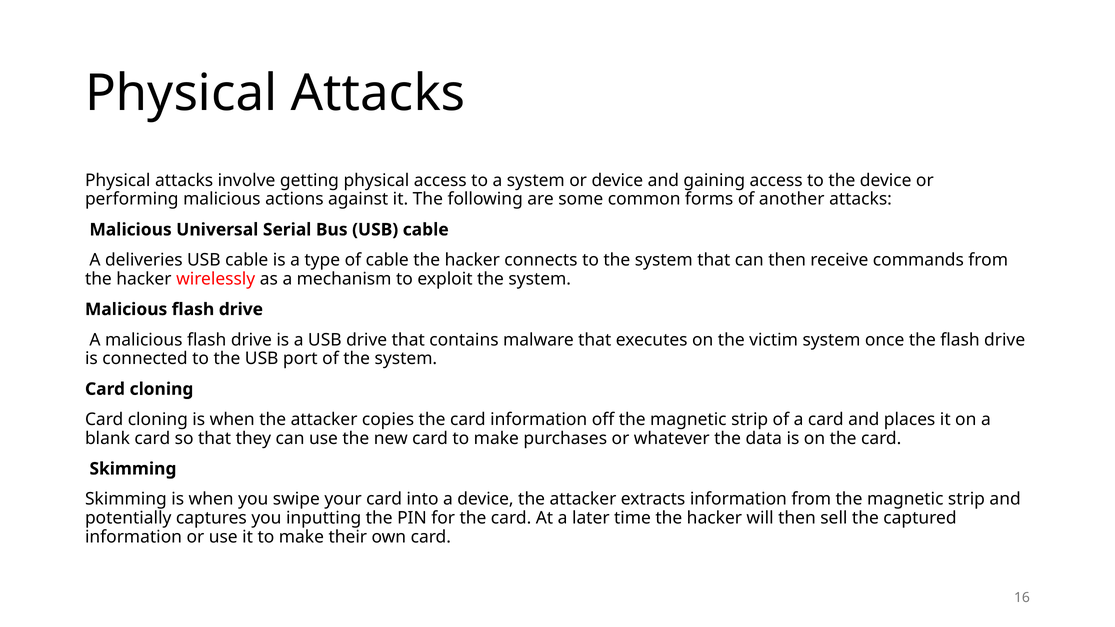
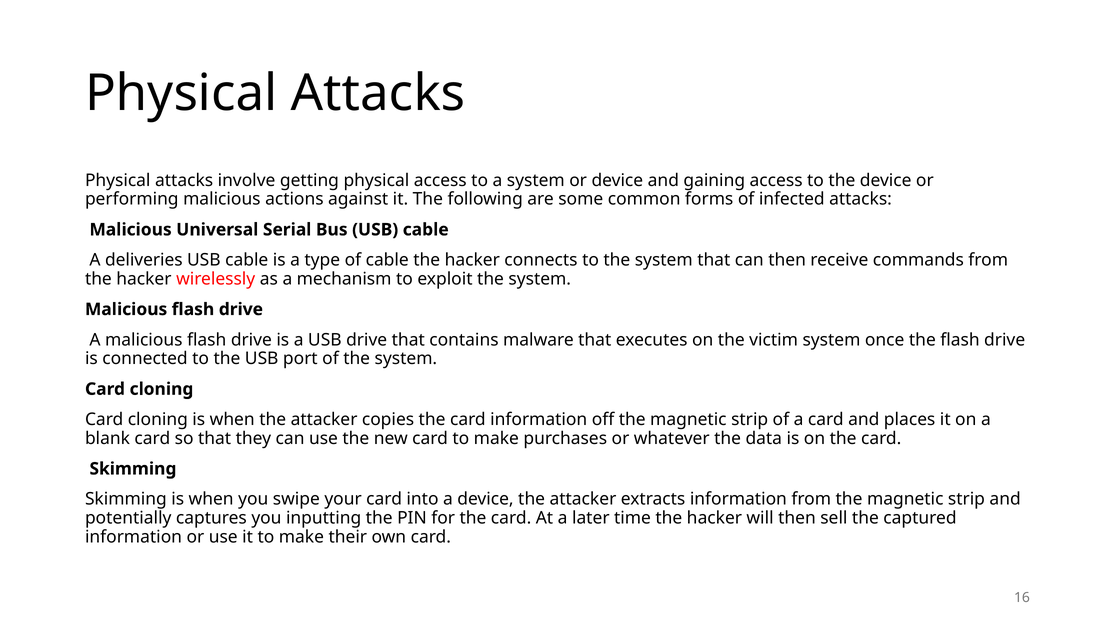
another: another -> infected (792, 199)
